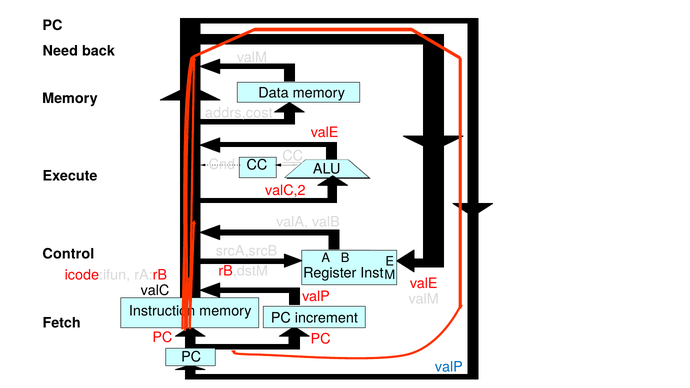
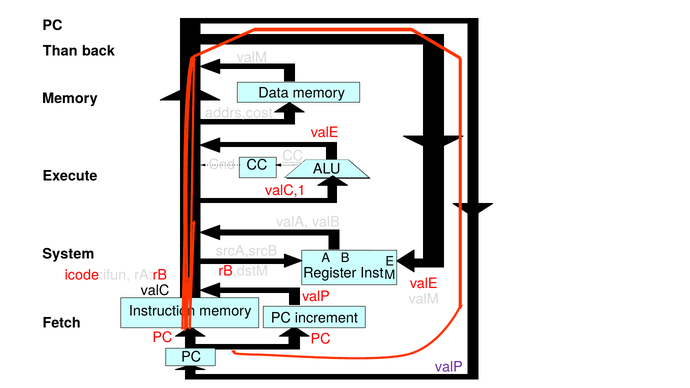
Need: Need -> Than (60, 51)
valC,2: valC,2 -> valC,1 (285, 190)
Control: Control -> System (68, 254)
valP colour: blue -> purple (449, 367)
